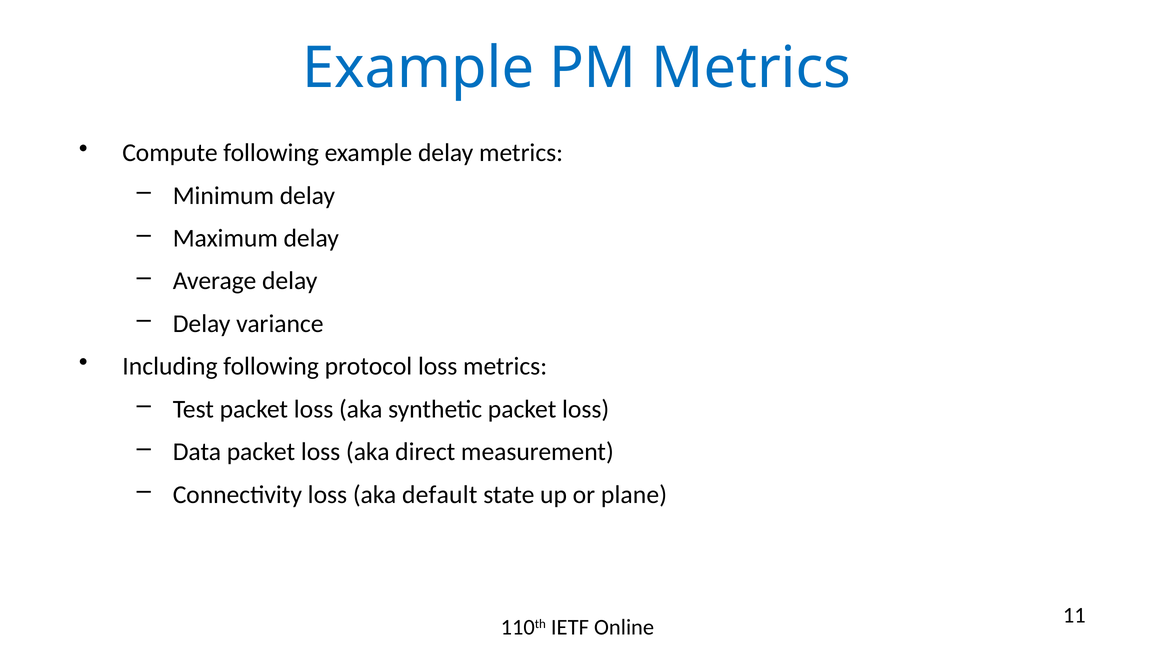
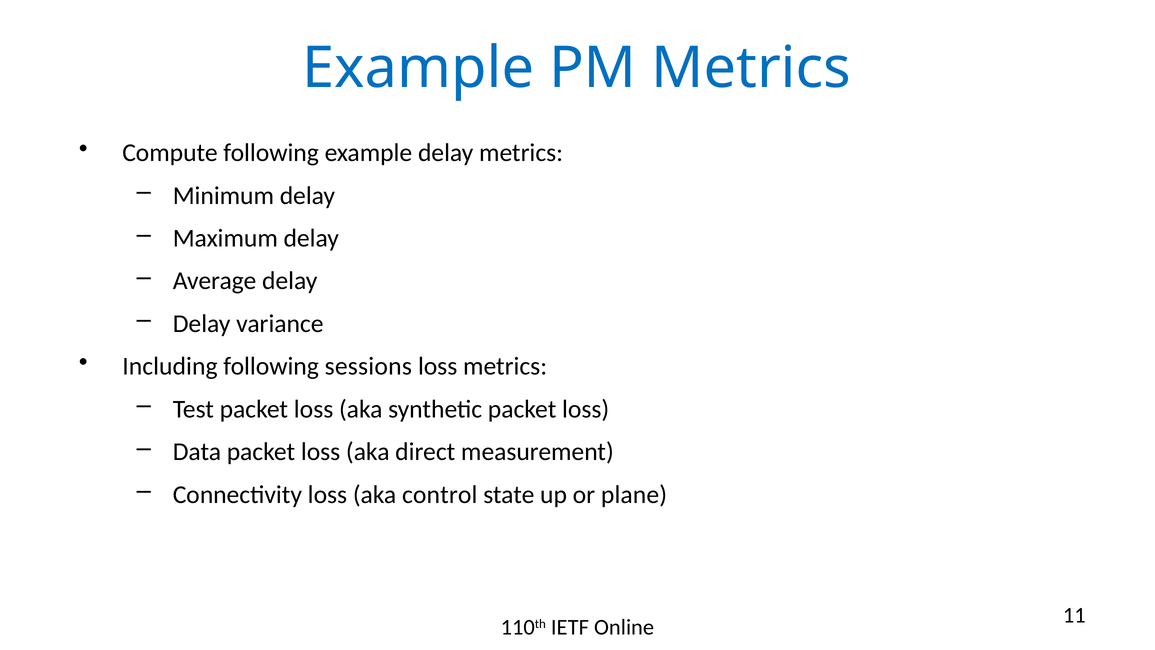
protocol: protocol -> sessions (368, 366)
default: default -> control (440, 494)
